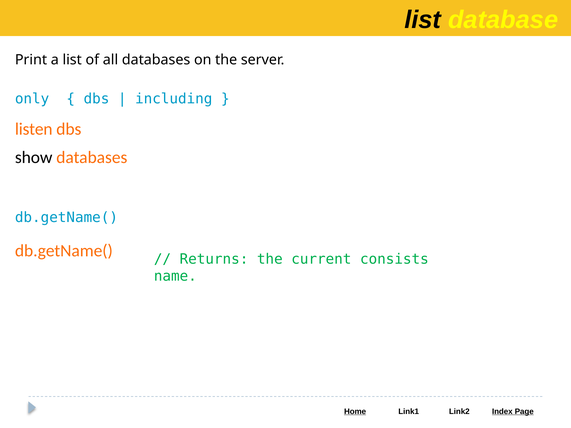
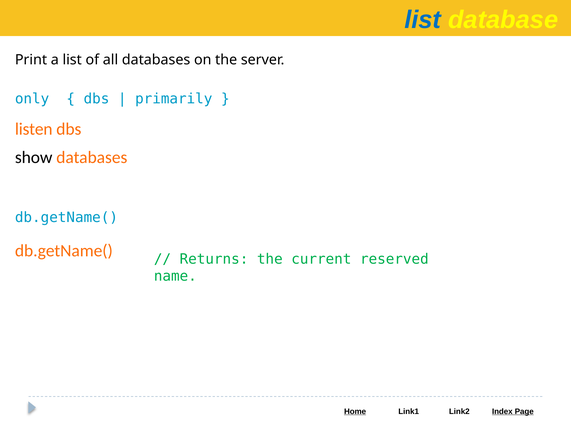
list colour: black -> blue (423, 20)
including: including -> primarily (174, 99)
consists: consists -> reserved (394, 259)
